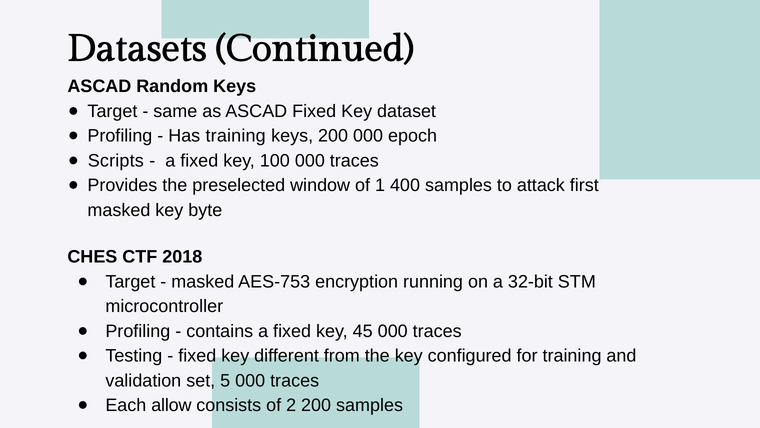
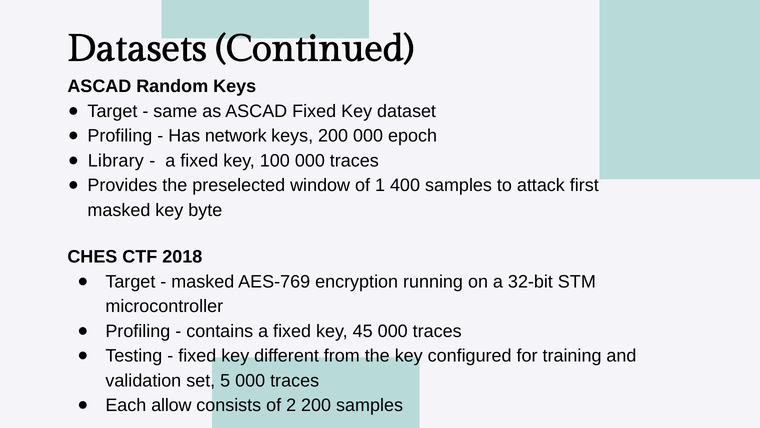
Has training: training -> network (236, 136)
Scripts: Scripts -> Library (116, 160)
AES-753: AES-753 -> AES-769 (274, 281)
